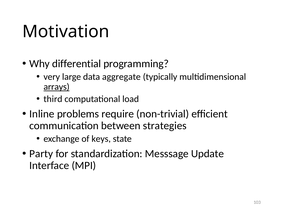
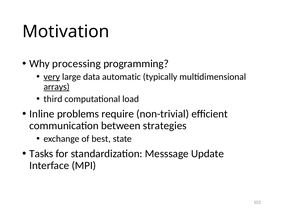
differential: differential -> processing (76, 64)
very underline: none -> present (52, 77)
aggregate: aggregate -> automatic (121, 77)
keys: keys -> best (101, 139)
Party: Party -> Tasks (41, 154)
